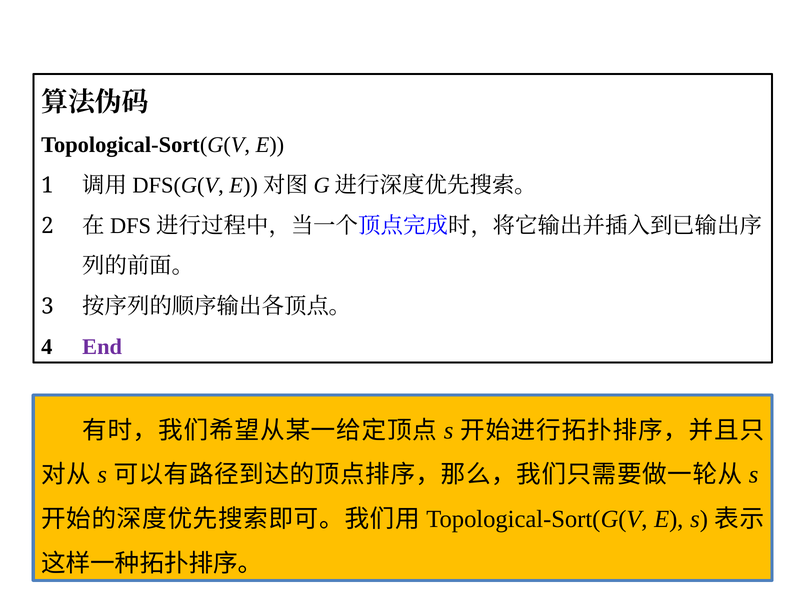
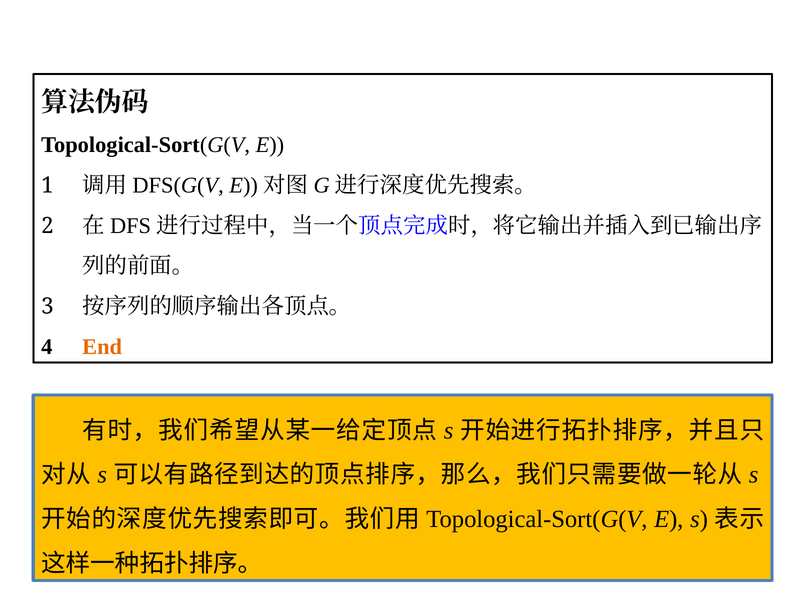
End colour: purple -> orange (102, 346)
